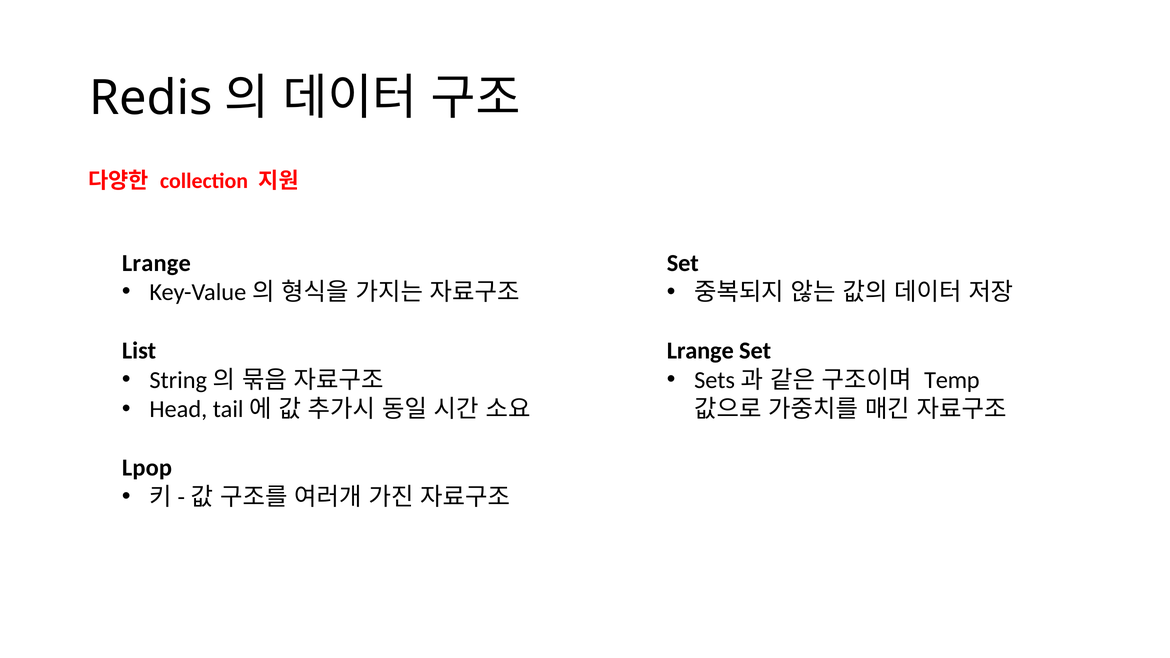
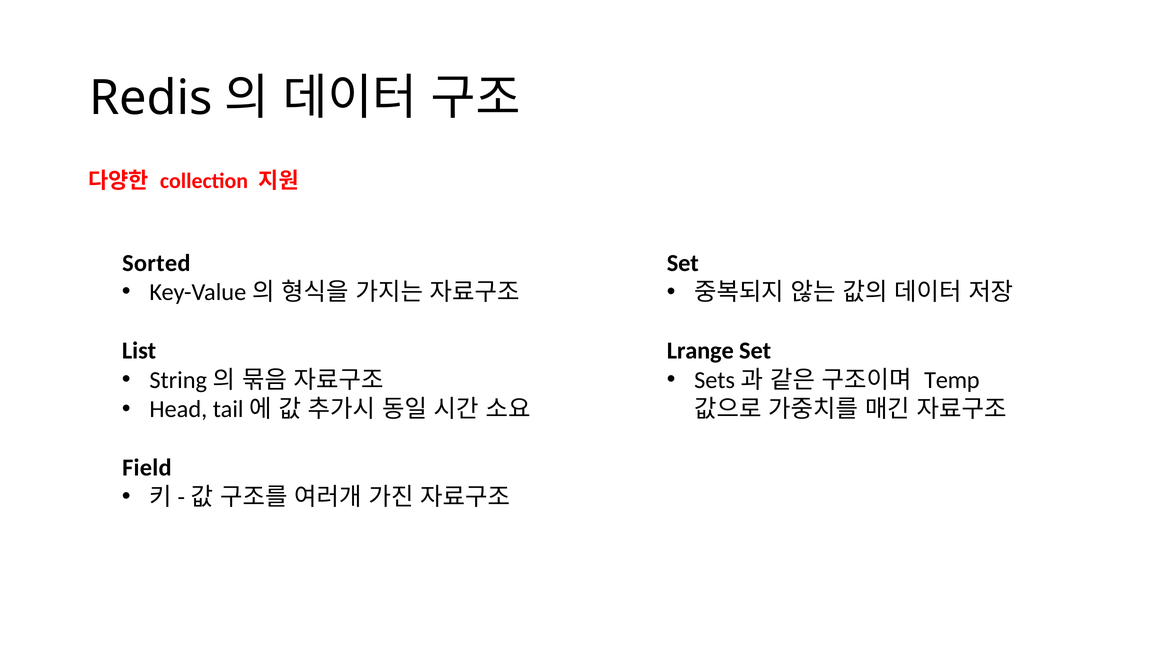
Lrange: Lrange -> Sorted (156, 263)
Lpop: Lpop -> Field (147, 468)
